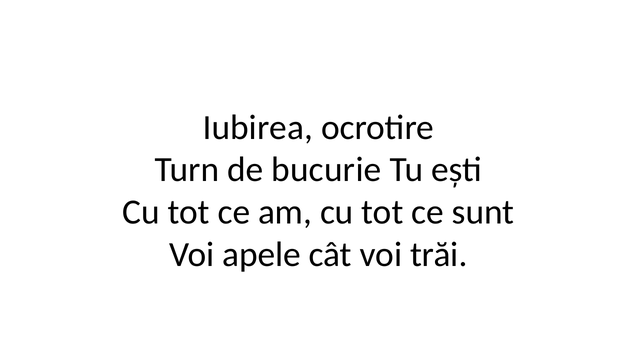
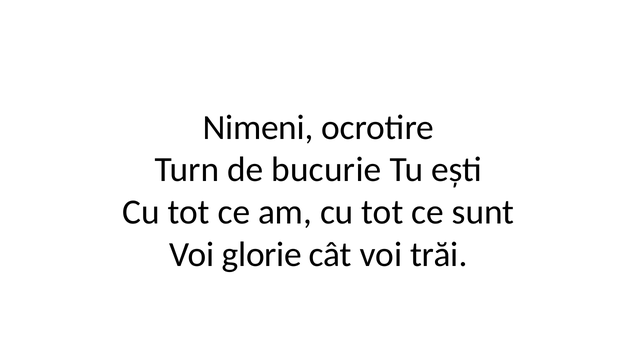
Iubirea: Iubirea -> Nimeni (258, 128)
apele: apele -> glorie (262, 255)
